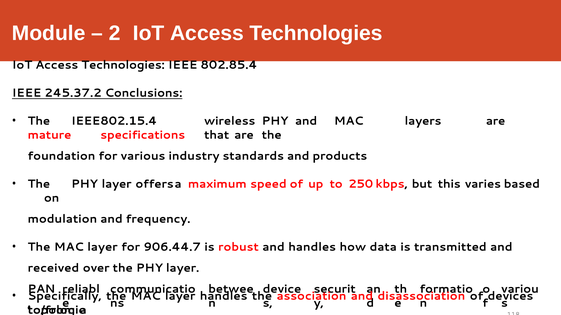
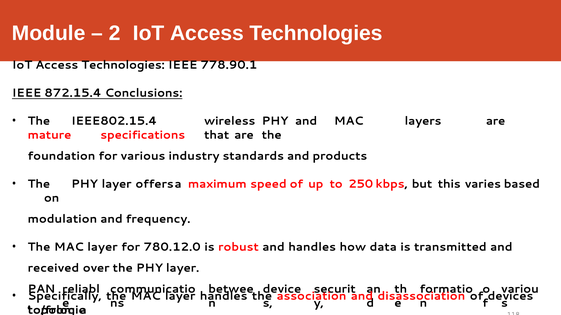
802.85.4: 802.85.4 -> 778.90.1 (229, 65)
245.37.2: 245.37.2 -> 872.15.4 (73, 93)
906.44.7: 906.44.7 -> 780.12.0 (172, 247)
